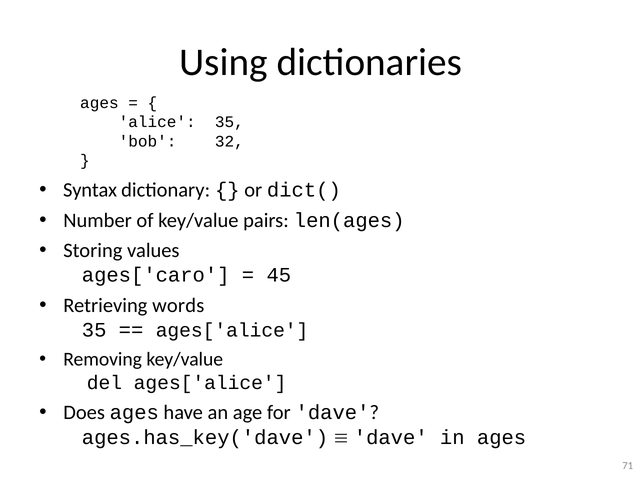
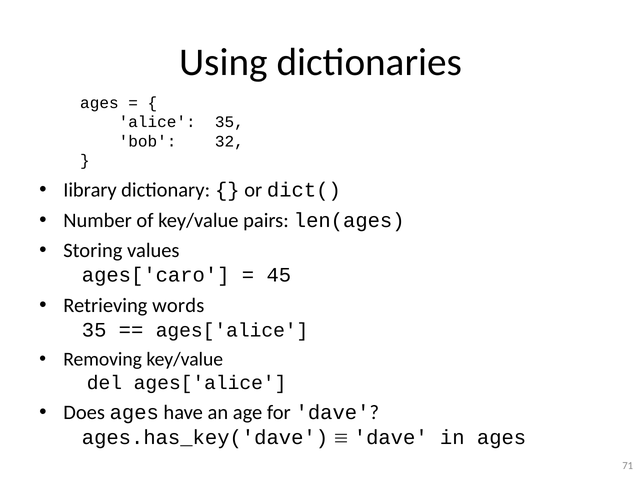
Syntax: Syntax -> Iibrary (90, 190)
